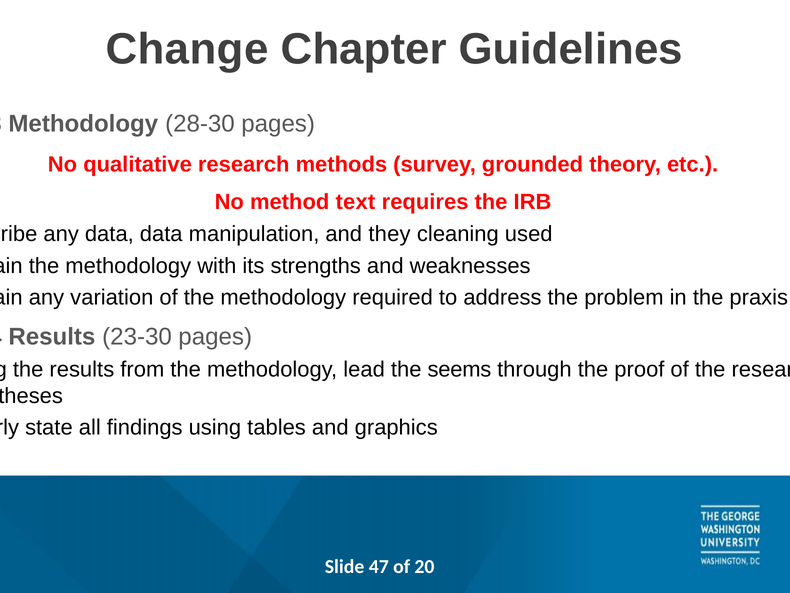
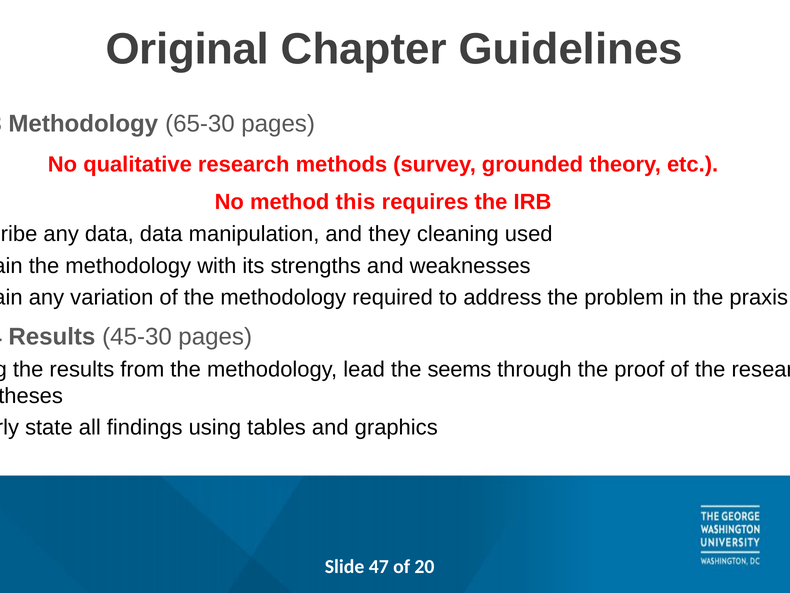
Change: Change -> Original (187, 49)
28-30: 28-30 -> 65-30 (200, 124)
text: text -> this (355, 202)
23-30: 23-30 -> 45-30 (137, 336)
